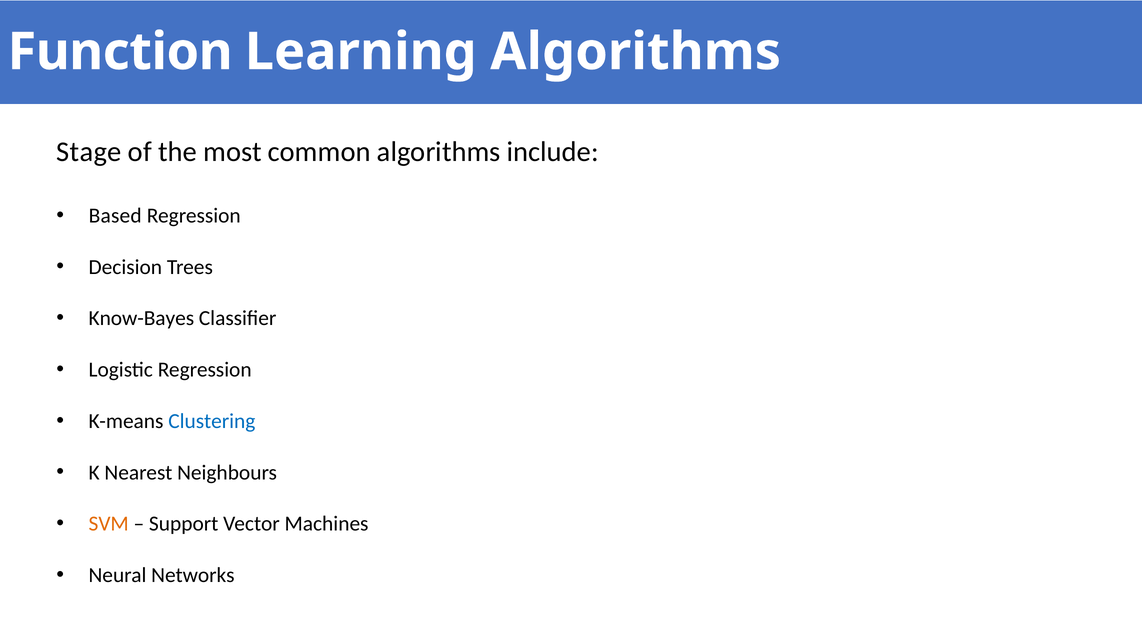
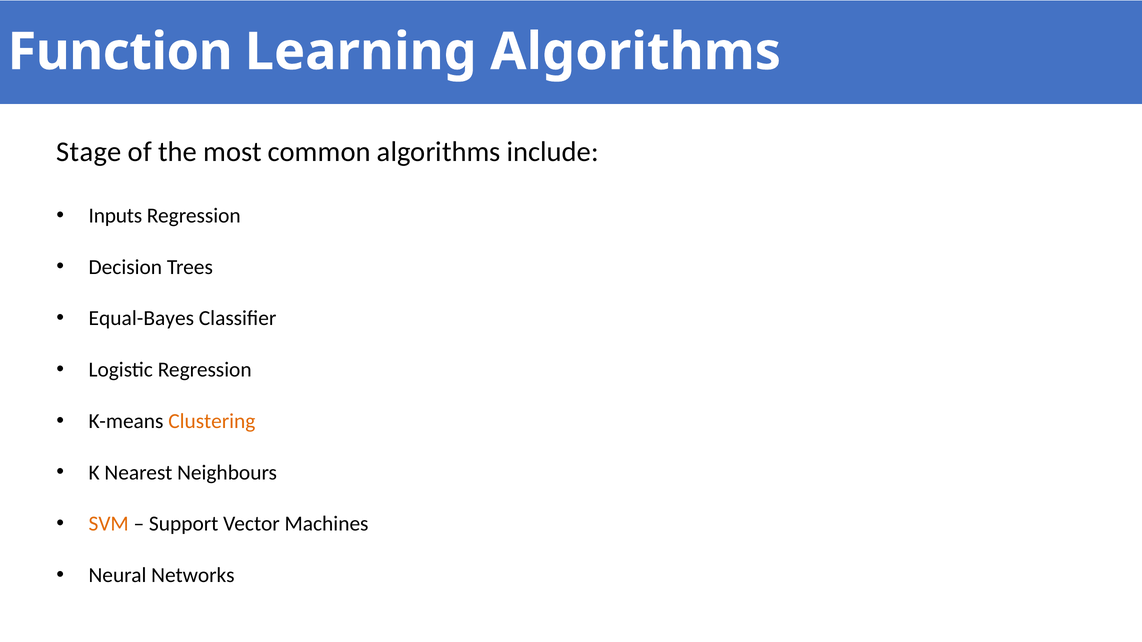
Based: Based -> Inputs (115, 216)
Know-Bayes: Know-Bayes -> Equal-Bayes (141, 319)
Clustering colour: blue -> orange (212, 421)
